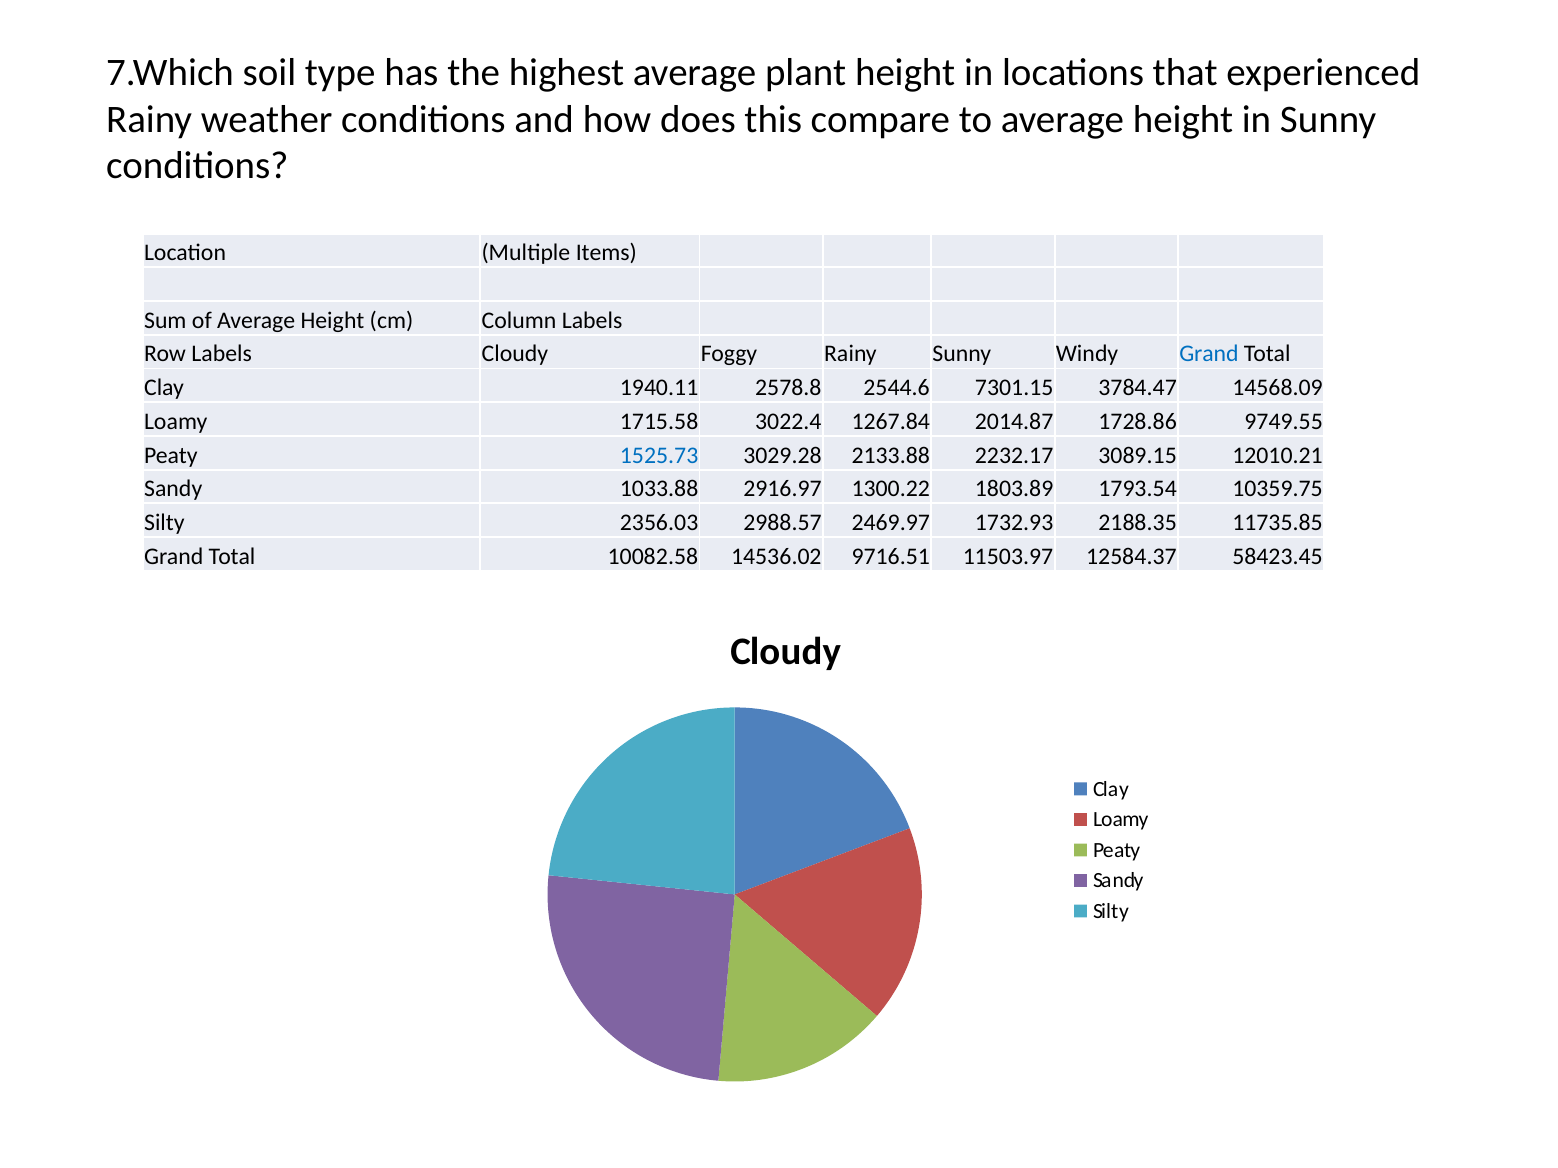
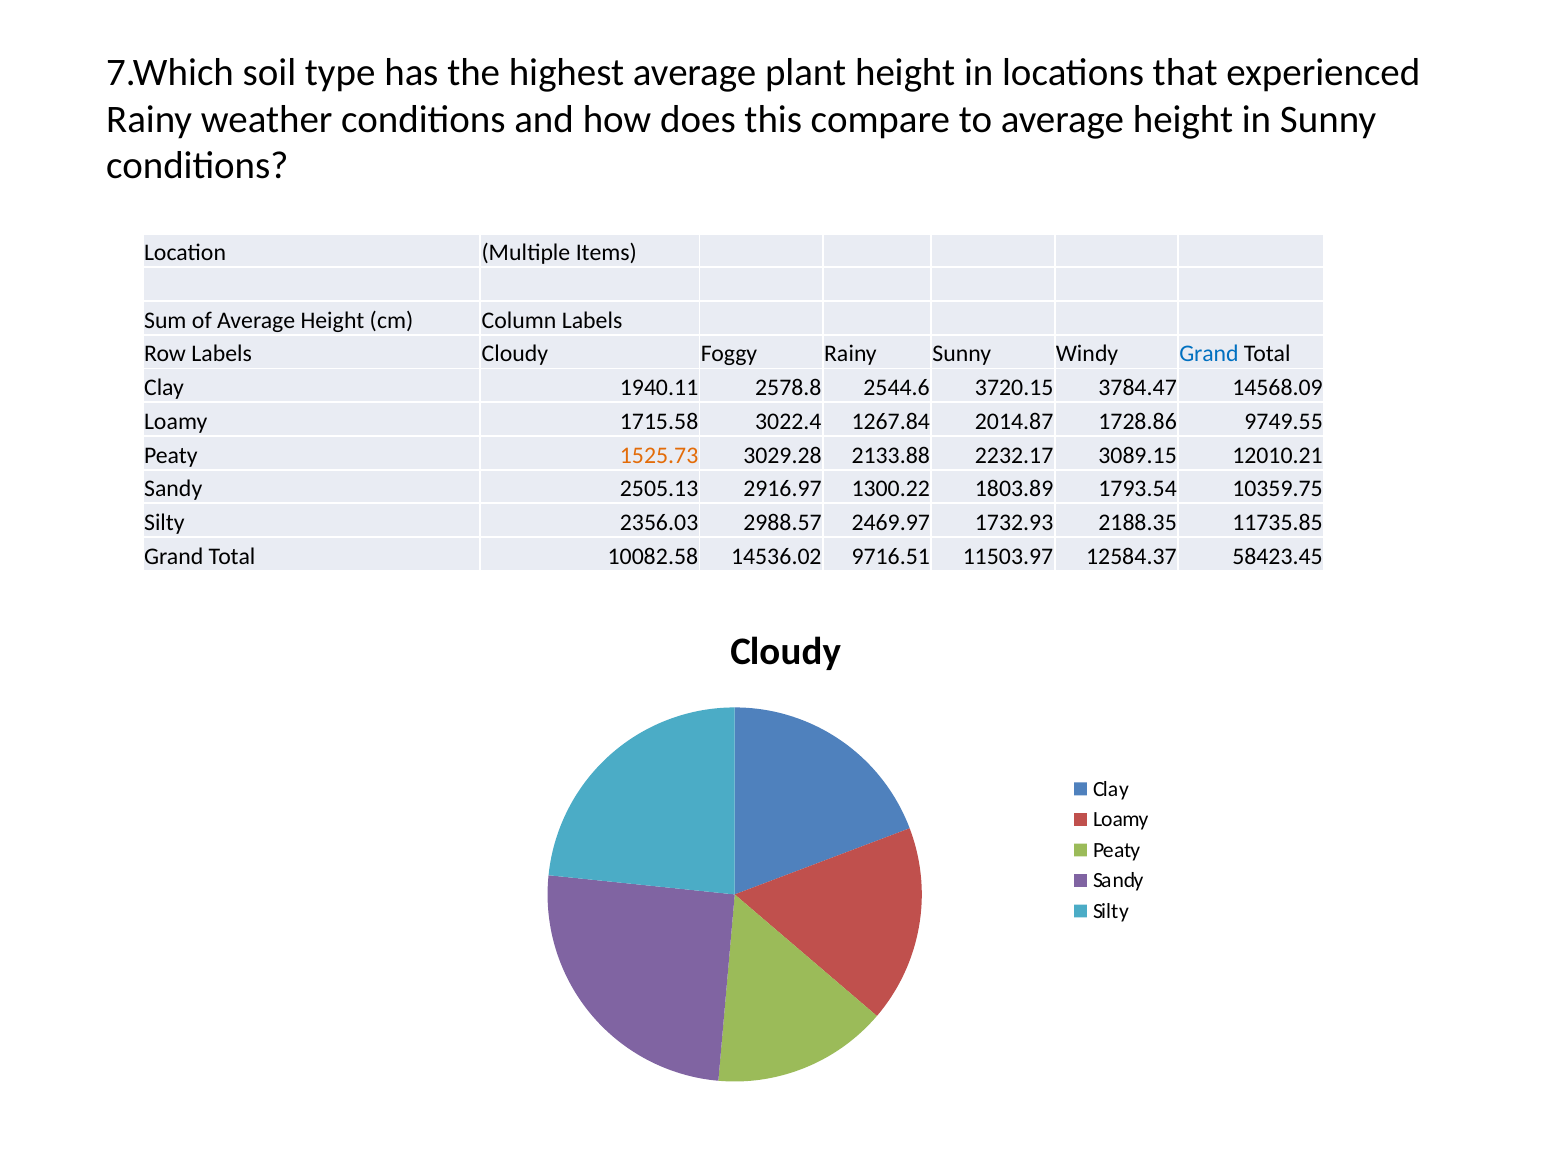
7301.15: 7301.15 -> 3720.15 (1014, 388)
1525.73 colour: blue -> orange (659, 455)
1033.88: 1033.88 -> 2505.13 (659, 489)
